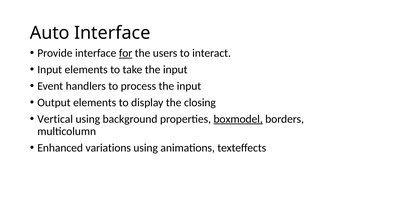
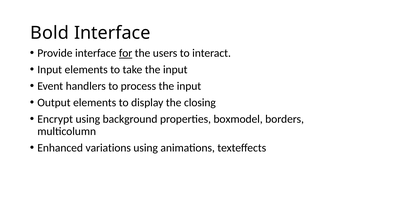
Auto: Auto -> Bold (50, 33)
Vertical: Vertical -> Encrypt (55, 119)
boxmodel underline: present -> none (238, 119)
